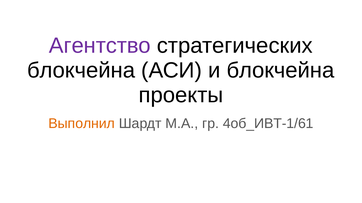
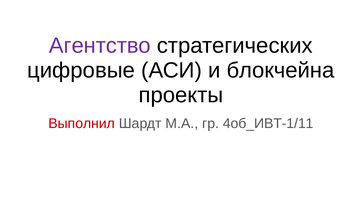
блокчейна: блокчейна -> цифровые (81, 71)
Выполнил colour: orange -> red (82, 124)
4об_ИВТ-1/61: 4об_ИВТ-1/61 -> 4об_ИВТ-1/11 (268, 124)
